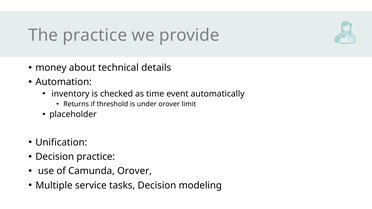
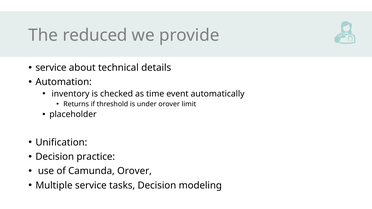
The practice: practice -> reduced (95, 35)
money: money -> service (51, 68)
